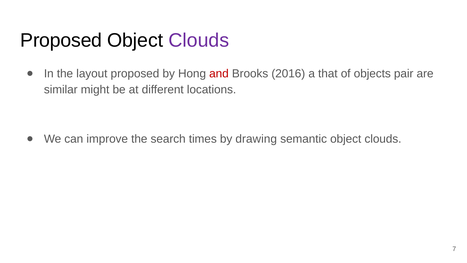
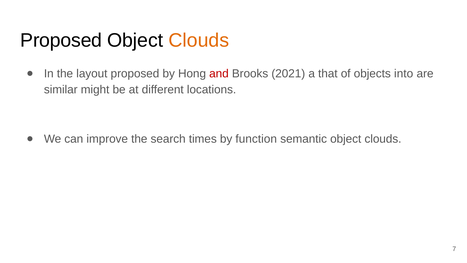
Clouds colour: purple -> orange (199, 40)
2016: 2016 -> 2021 (288, 73)
pair: pair -> into (404, 73)
drawing: drawing -> function (256, 139)
